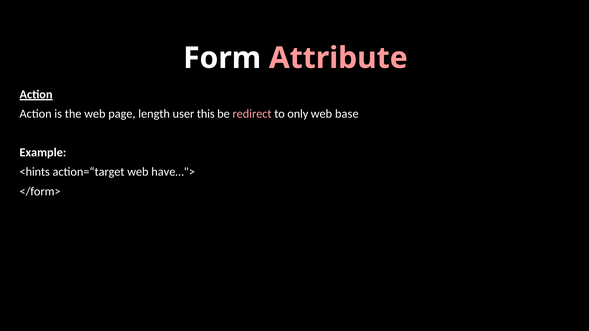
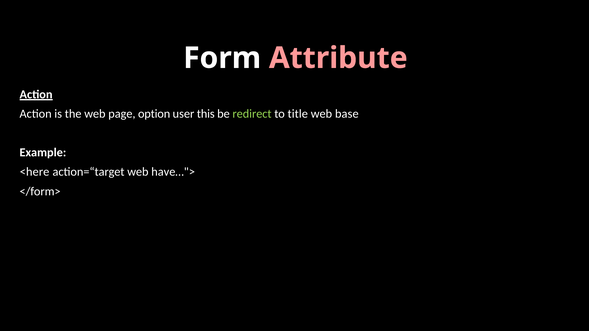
length: length -> option (154, 114)
redirect colour: pink -> light green (252, 114)
only: only -> title (298, 114)
<hints: <hints -> <here (35, 172)
